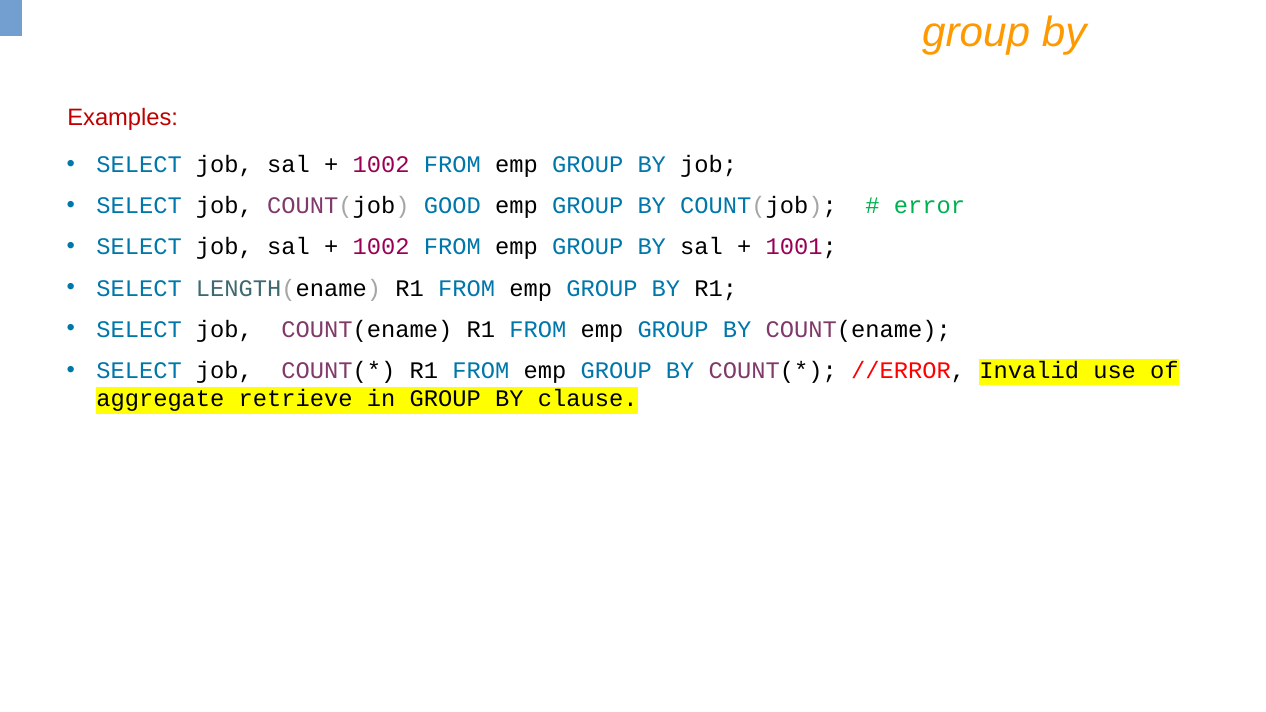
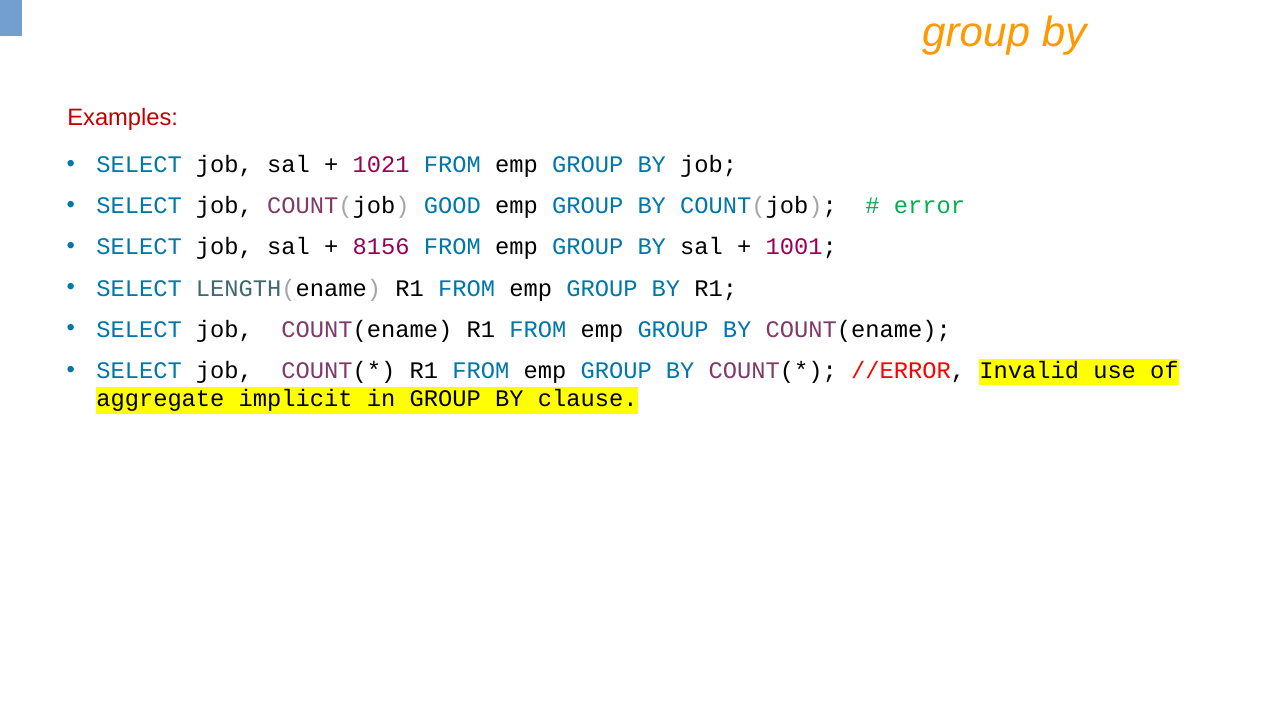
1002: 1002 -> 1021 (381, 165)
1002: 1002 -> 8156 (381, 247)
retrieve: retrieve -> implicit (296, 399)
